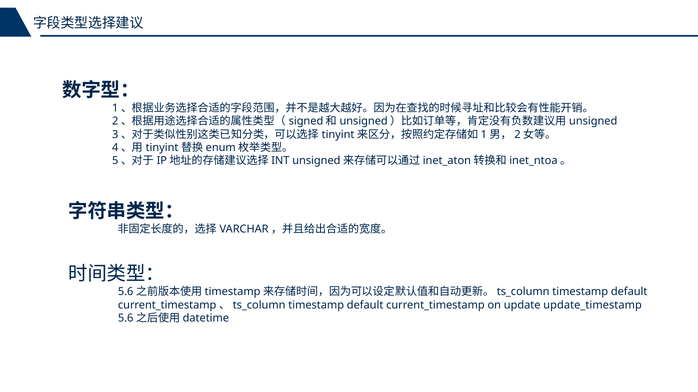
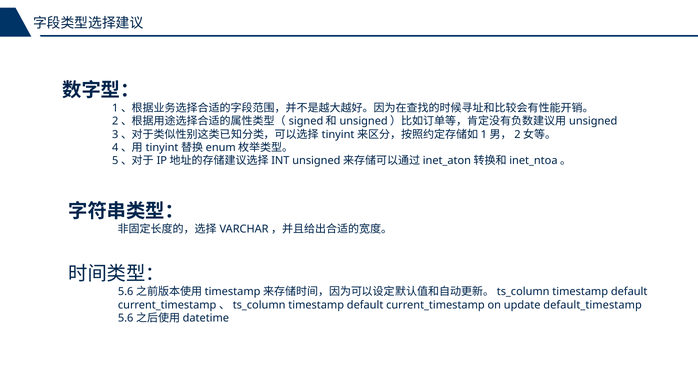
update_timestamp: update_timestamp -> default_timestamp (593, 305)
